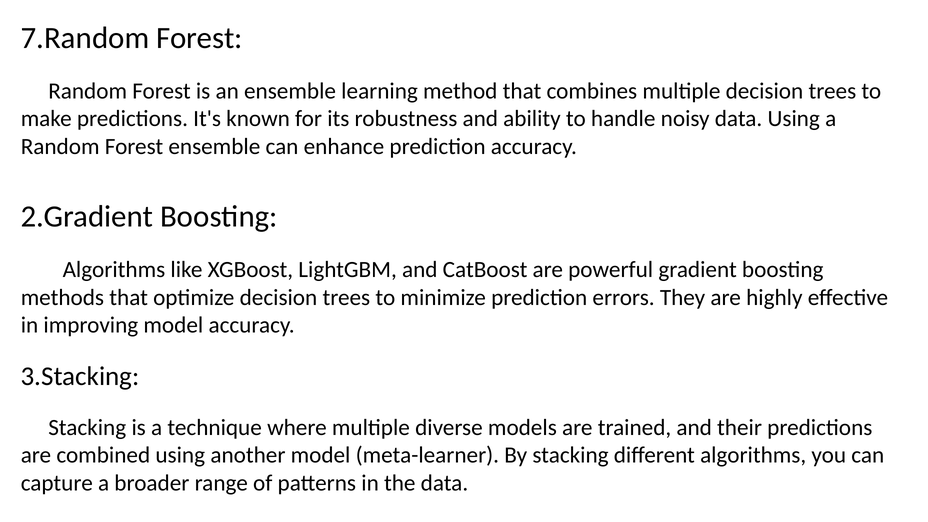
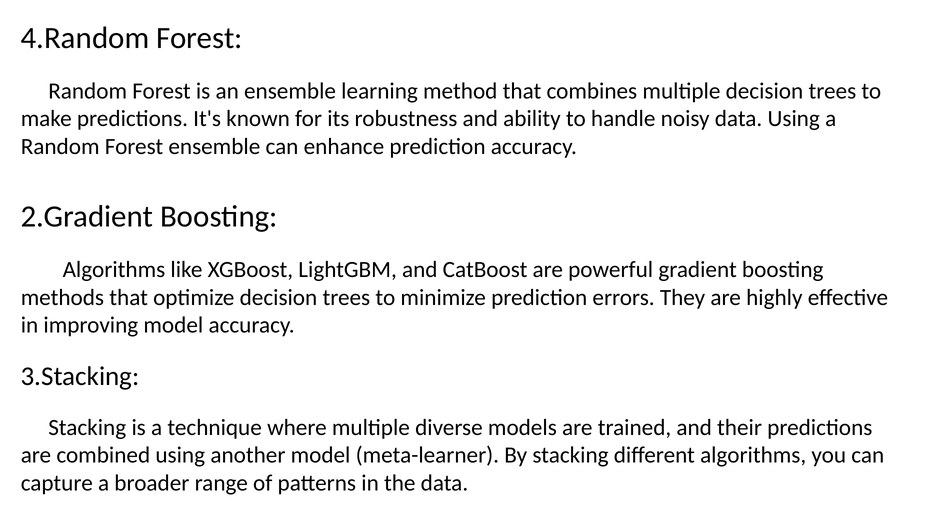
7.Random: 7.Random -> 4.Random (85, 38)
